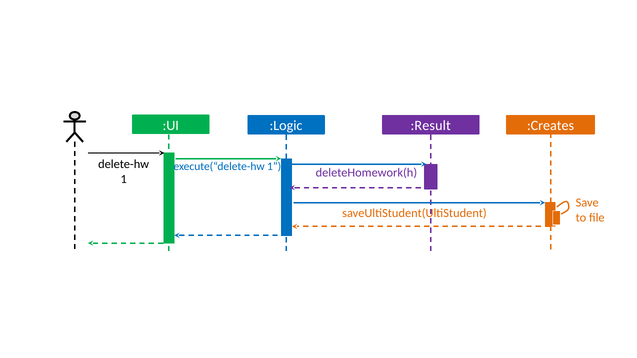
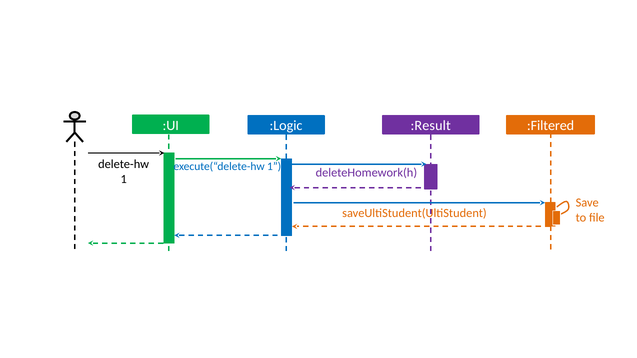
:Creates: :Creates -> :Filtered (551, 126)
